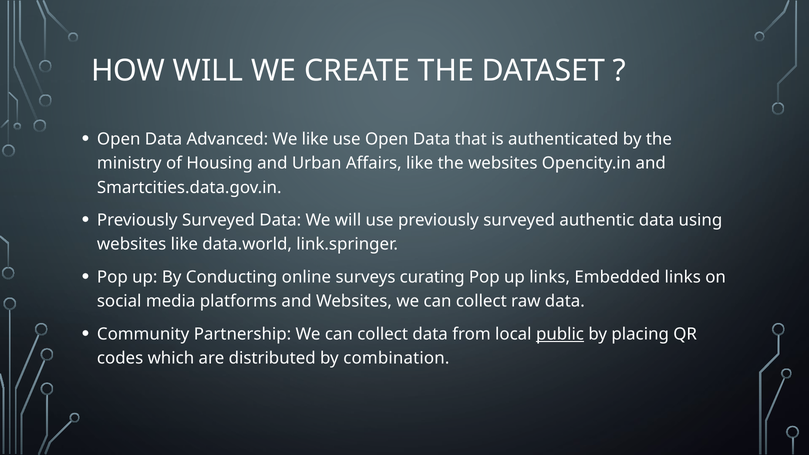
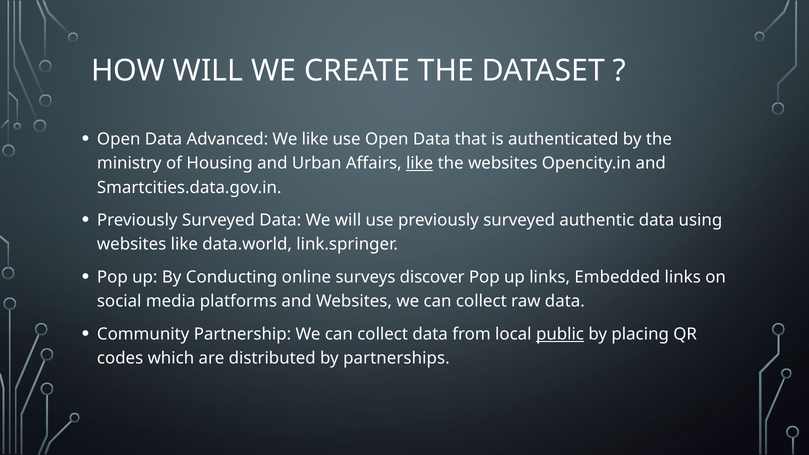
like underline: none -> present (420, 163)
curating: curating -> discover (432, 277)
combination: combination -> partnerships (396, 358)
